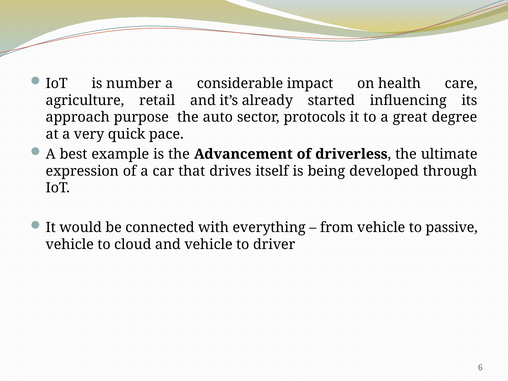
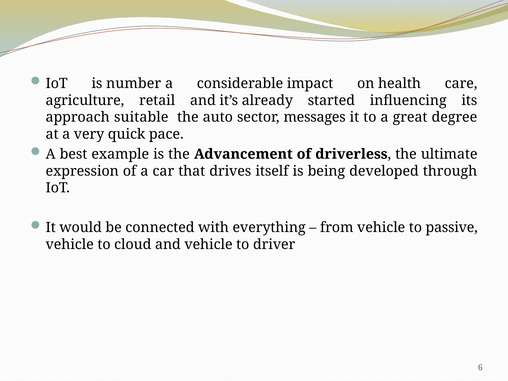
purpose: purpose -> suitable (141, 117)
protocols: protocols -> messages (315, 117)
